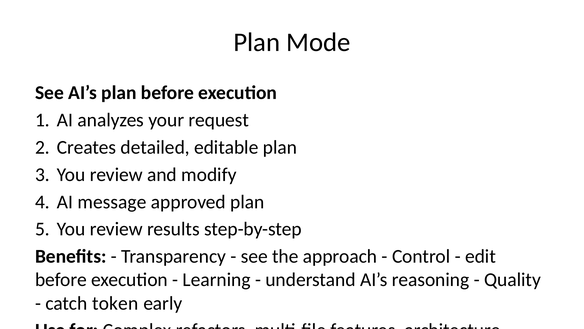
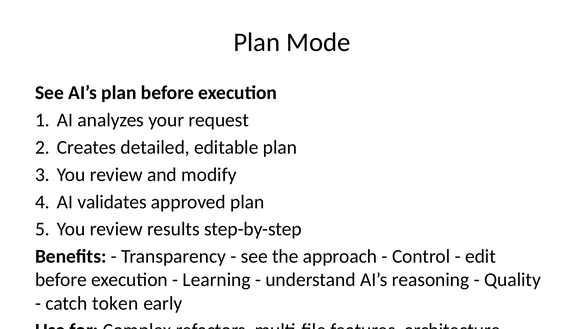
message: message -> validates (112, 202)
